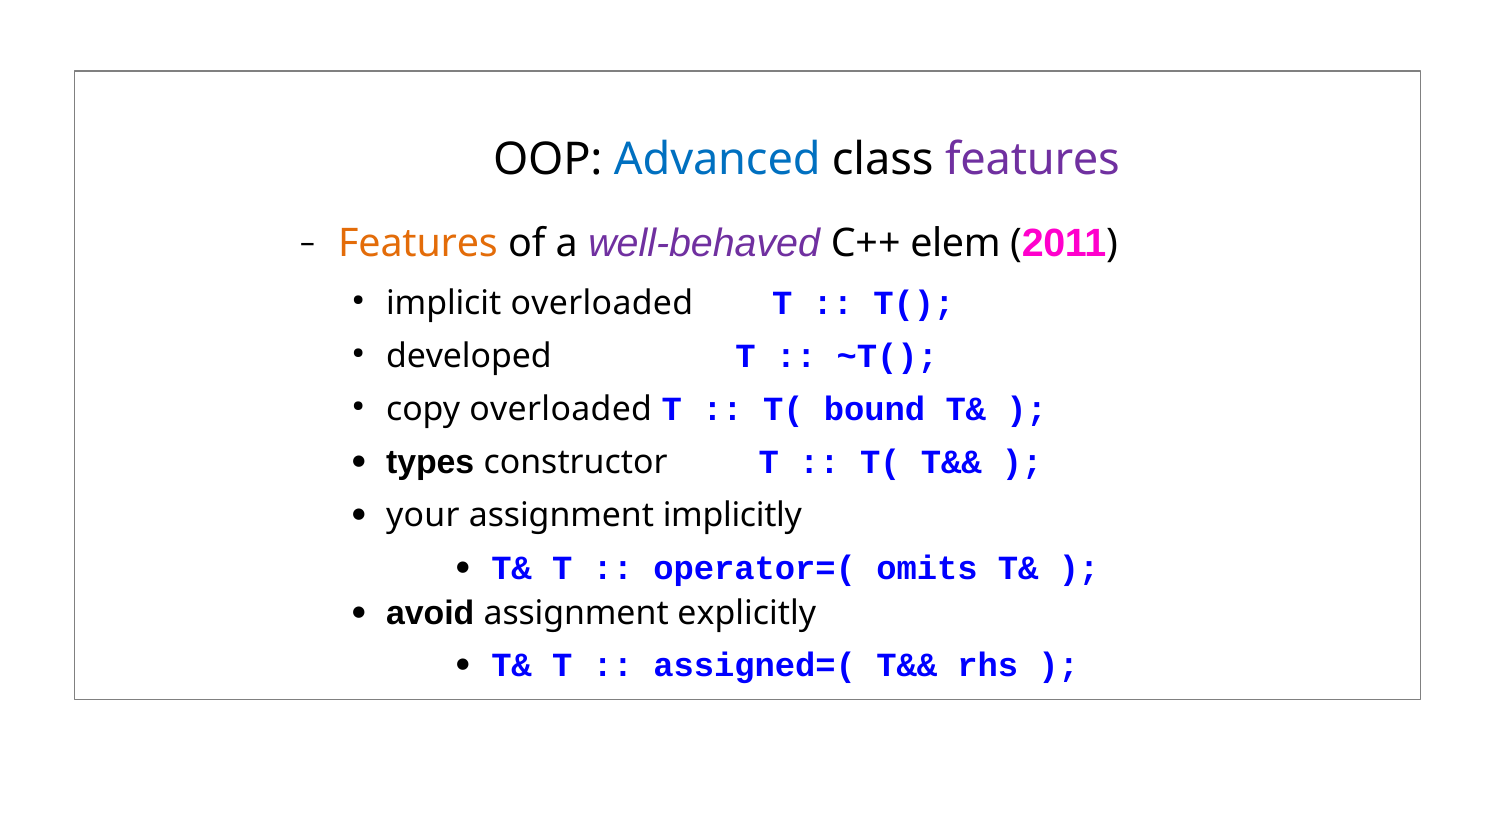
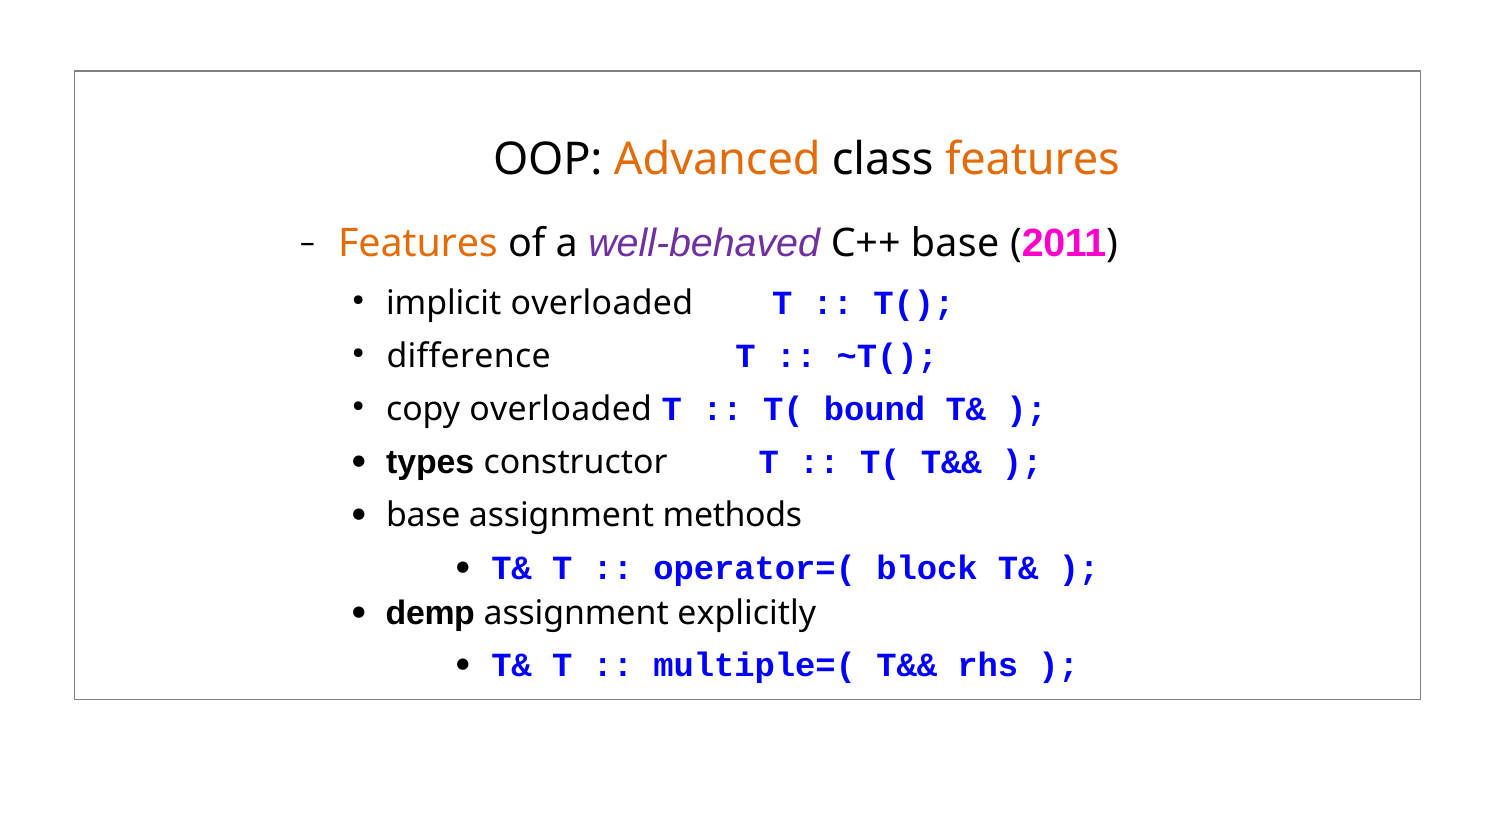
Advanced colour: blue -> orange (717, 160)
features colour: purple -> orange (1032, 160)
C++ elem: elem -> base (955, 244)
developed: developed -> difference (469, 357)
your: your -> base (423, 515)
implicitly: implicitly -> methods (732, 515)
omits: omits -> block (927, 568)
avoid: avoid -> demp (430, 613)
assigned=(: assigned=( -> multiple=( (755, 665)
